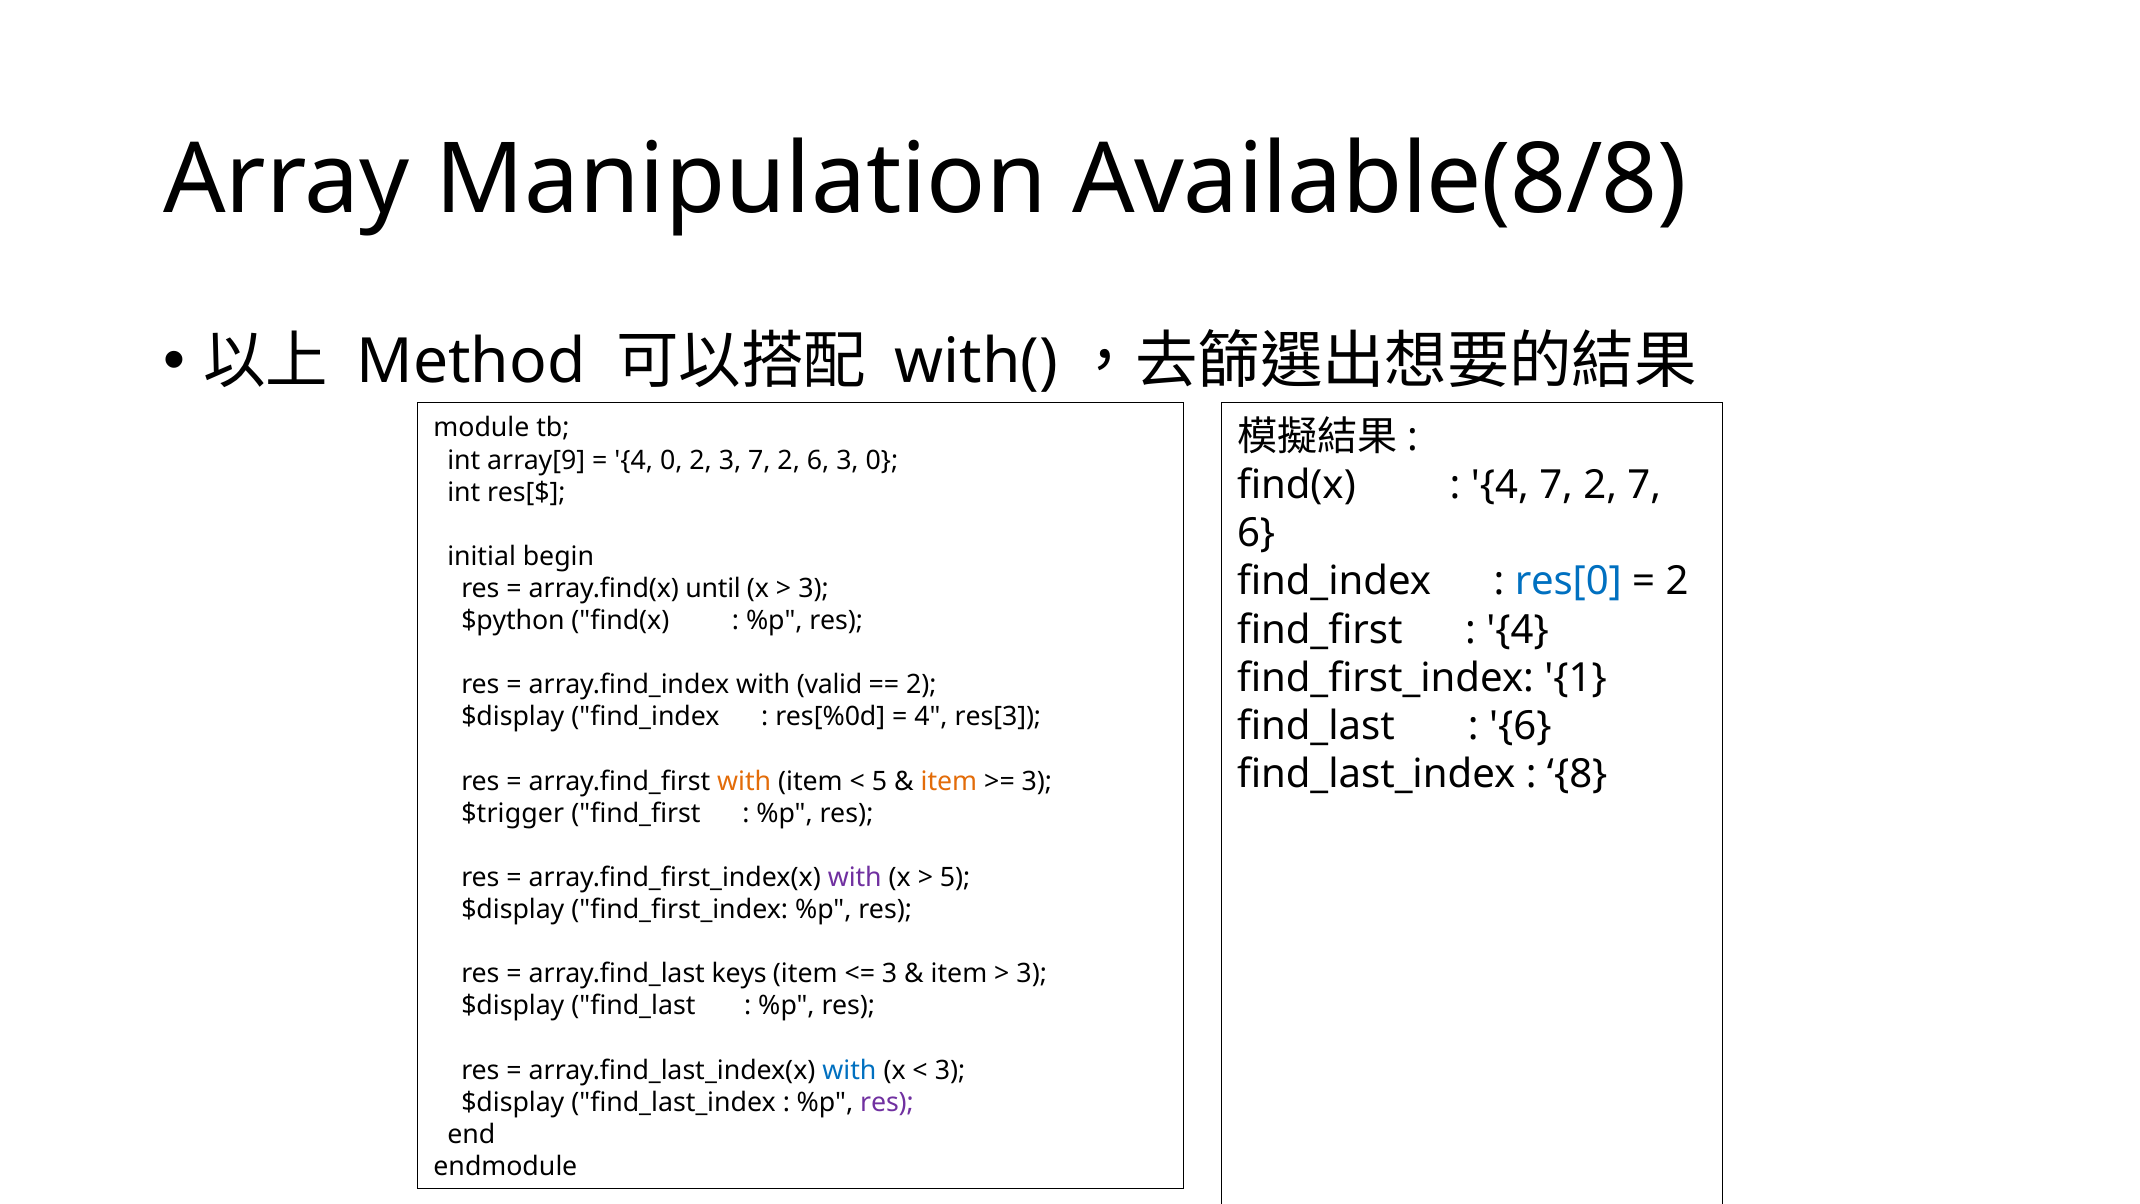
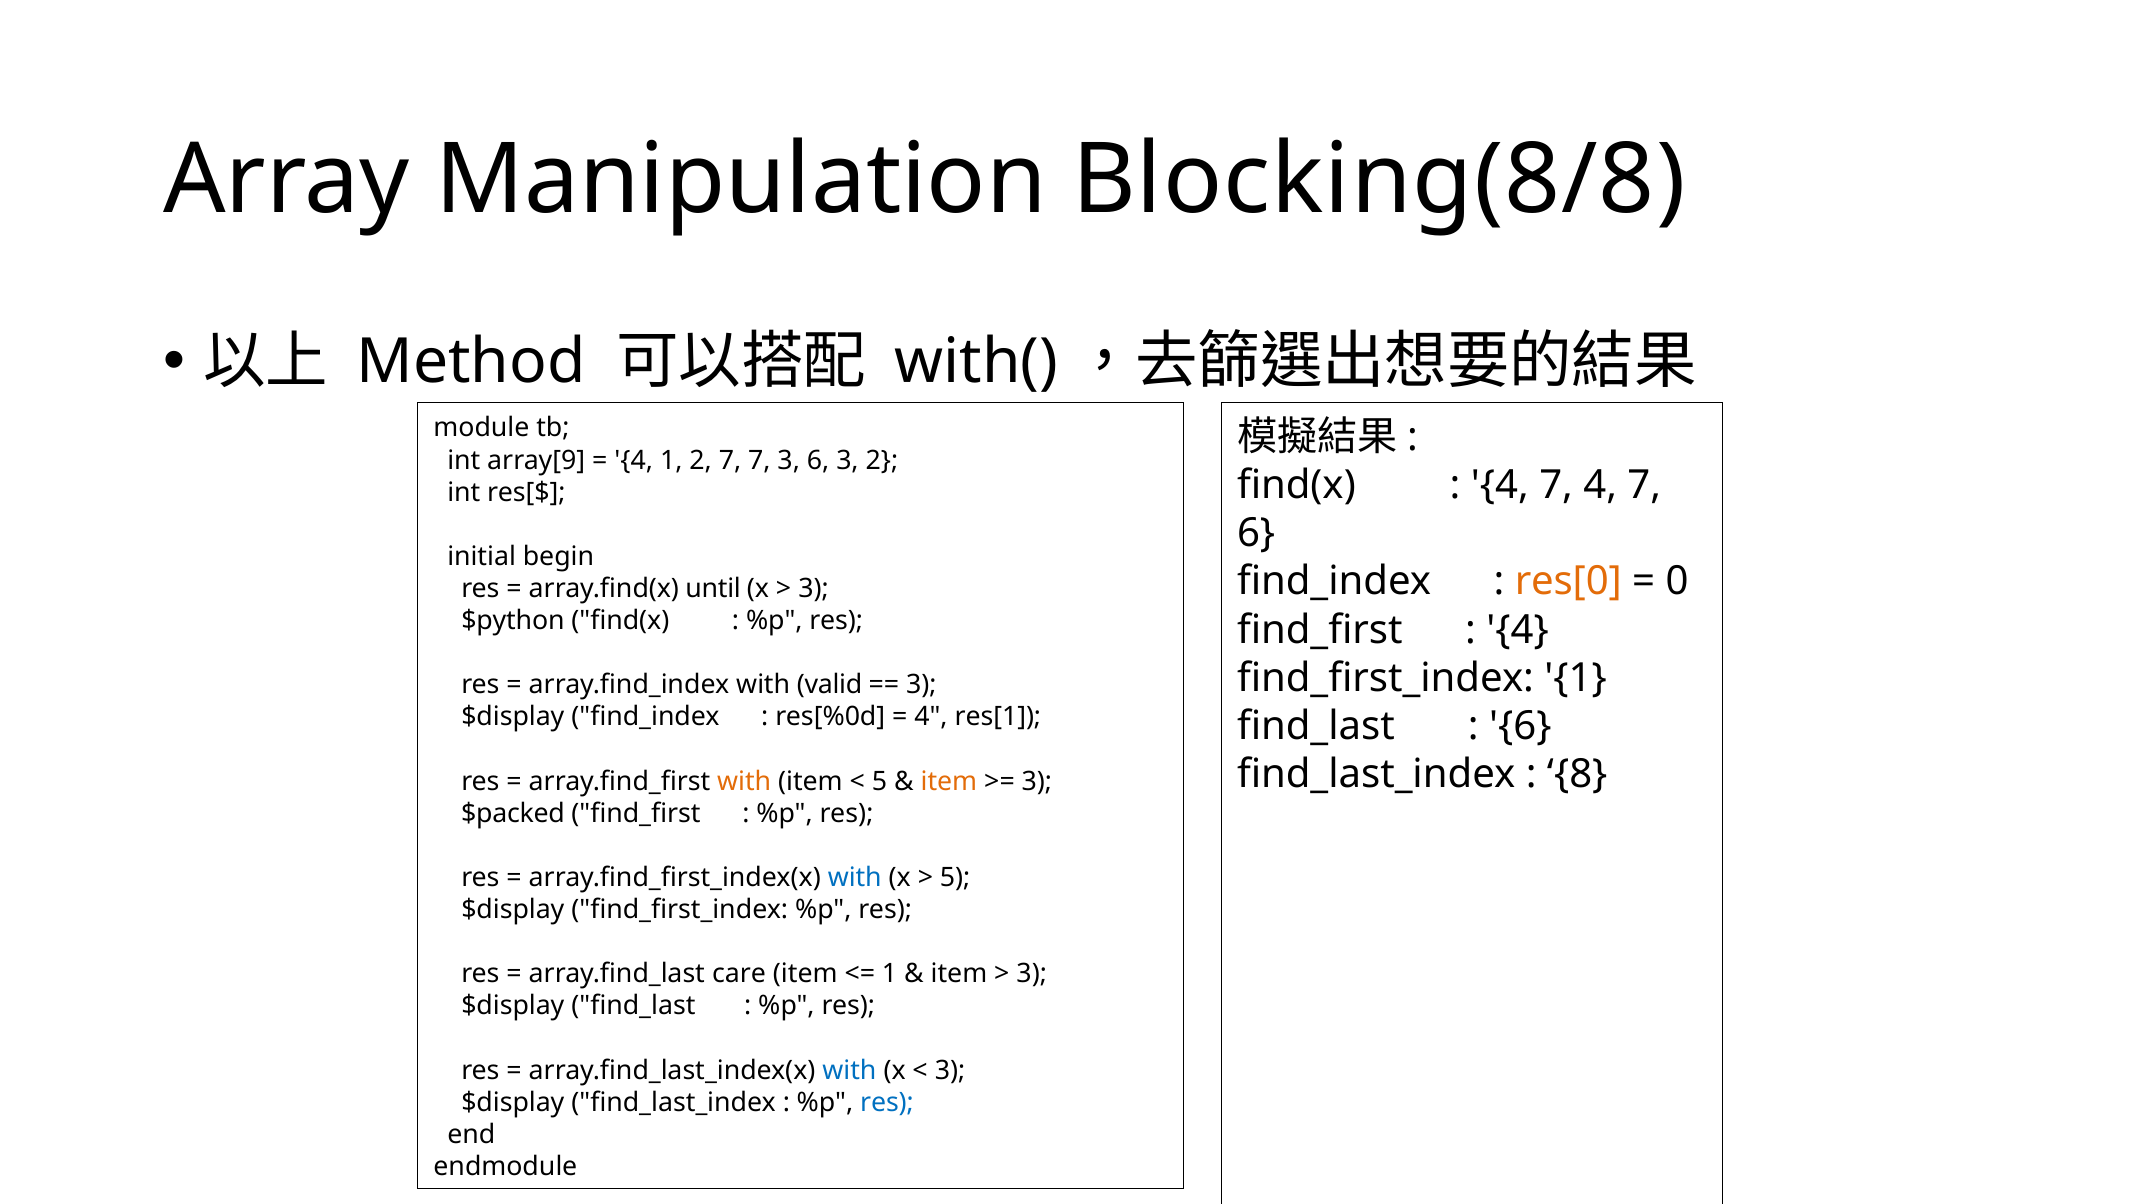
Available(8/8: Available(8/8 -> Blocking(8/8 (1379, 180)
4 0: 0 -> 1 (671, 460)
2 3: 3 -> 7 (730, 460)
2: 2 -> 3 (789, 460)
3 0: 0 -> 2 (882, 460)
4 7 2: 2 -> 4 (1600, 485)
res[0 colour: blue -> orange (1568, 581)
2: 2 -> 0 (1677, 581)
2: 2 -> 3 (921, 685)
res[3: res[3 -> res[1 (998, 717)
$trigger: $trigger -> $packed (513, 813)
with colour: purple -> blue (855, 877)
keys: keys -> care (739, 974)
3: 3 -> 1 (890, 974)
res colour: purple -> blue (887, 1102)
